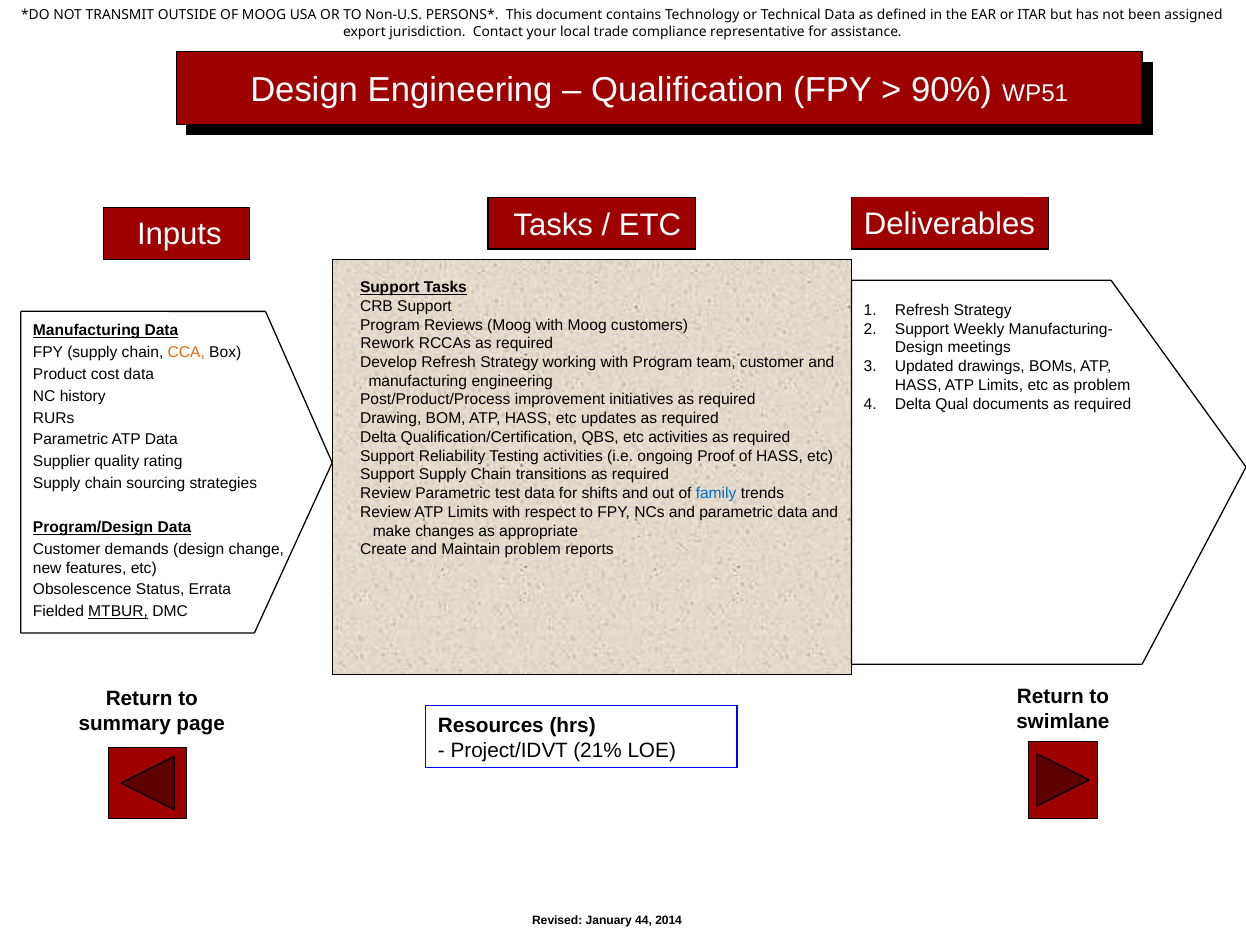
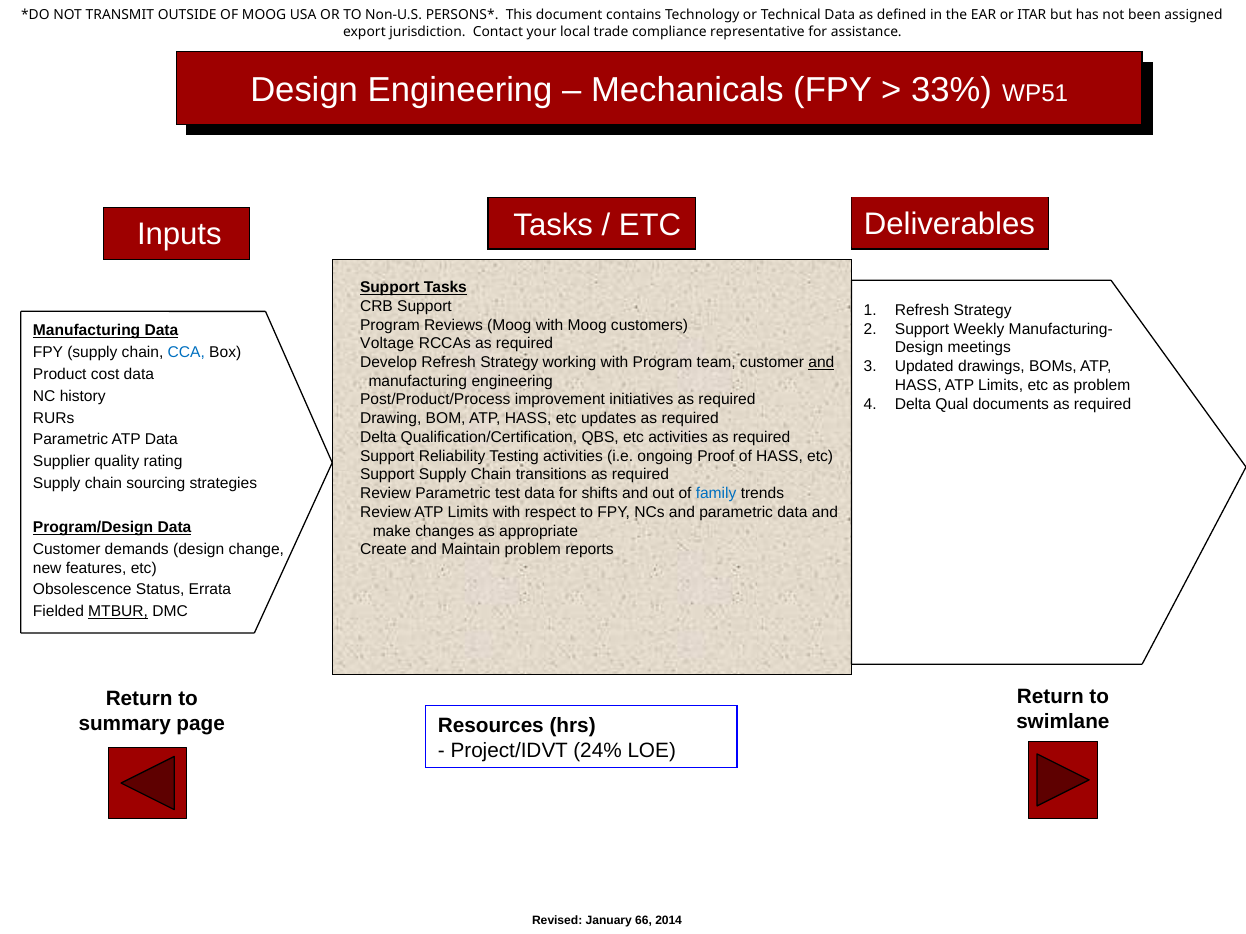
Qualification: Qualification -> Mechanicals (687, 91)
90%: 90% -> 33% (951, 91)
Rework: Rework -> Voltage (387, 344)
CCA colour: orange -> blue (186, 353)
and underline: none -> present (821, 363)
21%: 21% -> 24% (598, 751)
44: 44 -> 66 (644, 921)
